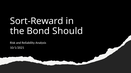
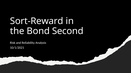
Should: Should -> Second (68, 31)
